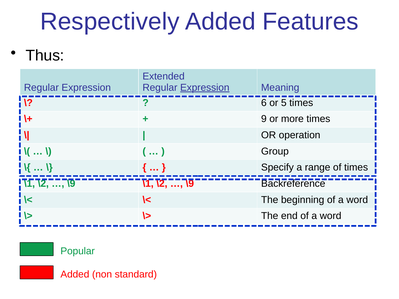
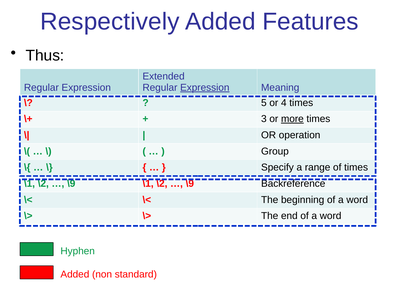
6: 6 -> 5 (264, 103)
5: 5 -> 4 (284, 103)
9: 9 -> 3 (264, 119)
more underline: none -> present (292, 119)
Popular: Popular -> Hyphen (78, 251)
